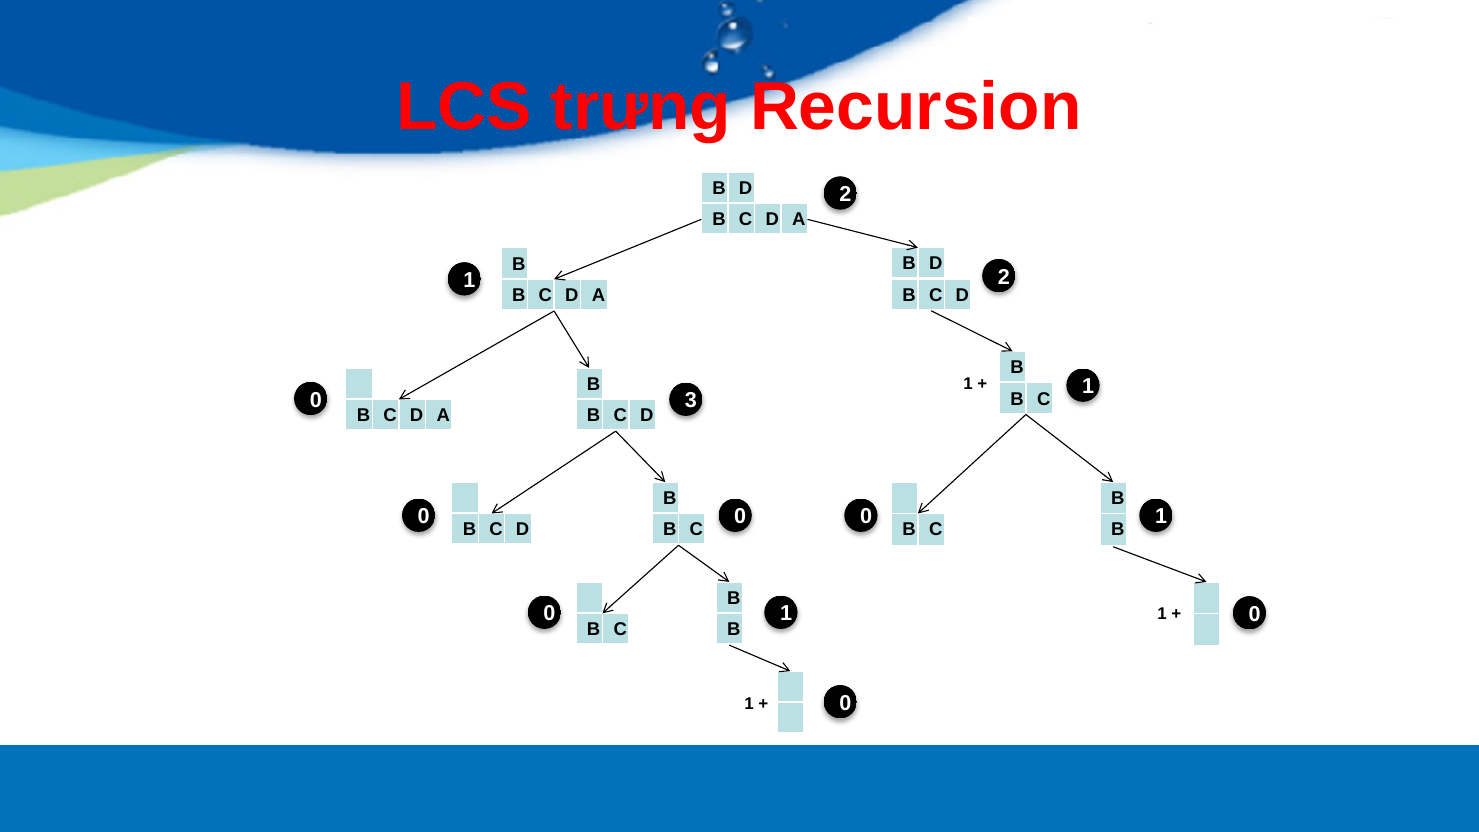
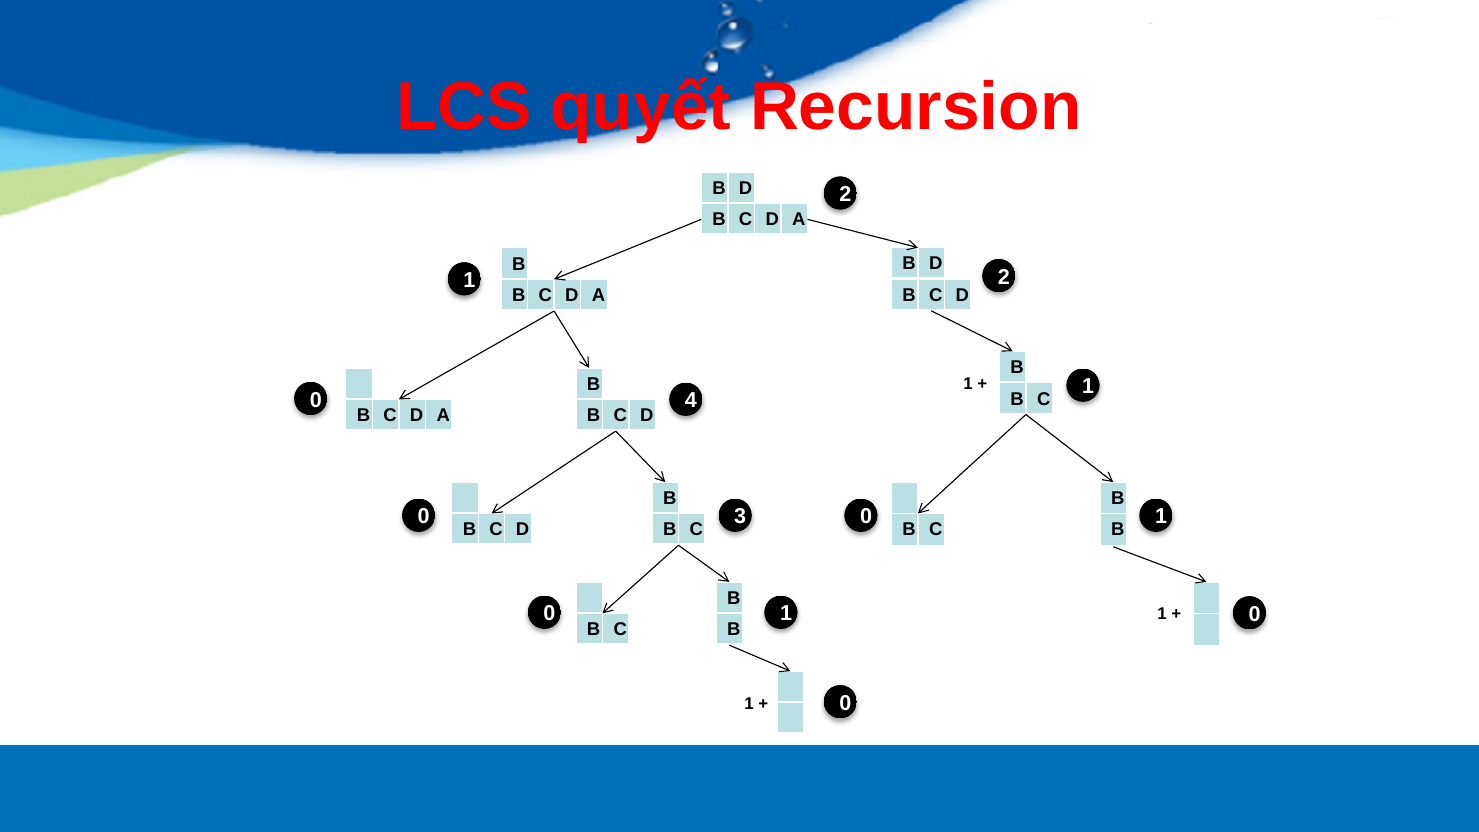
trưng: trưng -> quyết (641, 107)
3: 3 -> 4 (691, 401)
0: 0 -> 3 (740, 517)
